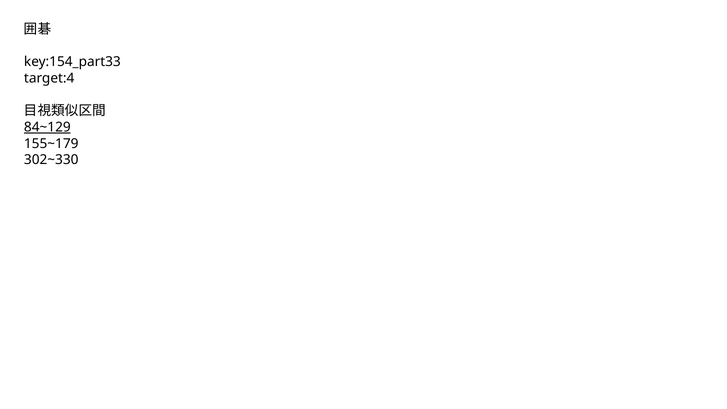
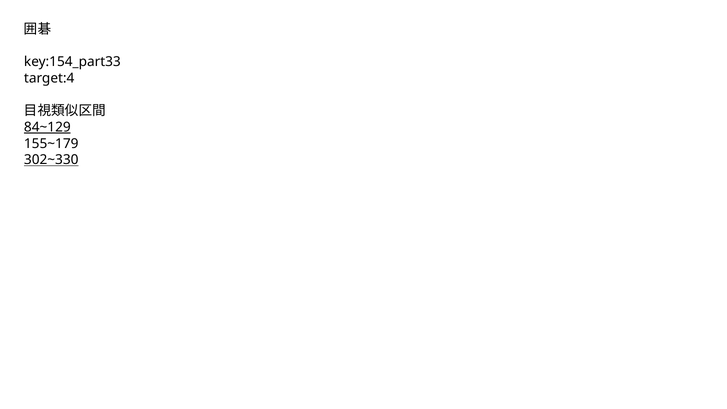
302~330 underline: none -> present (51, 160)
